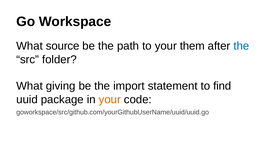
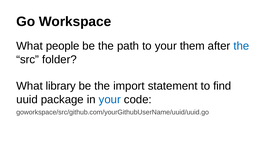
source: source -> people (63, 46)
giving: giving -> library (61, 86)
your colour: orange -> blue (110, 100)
